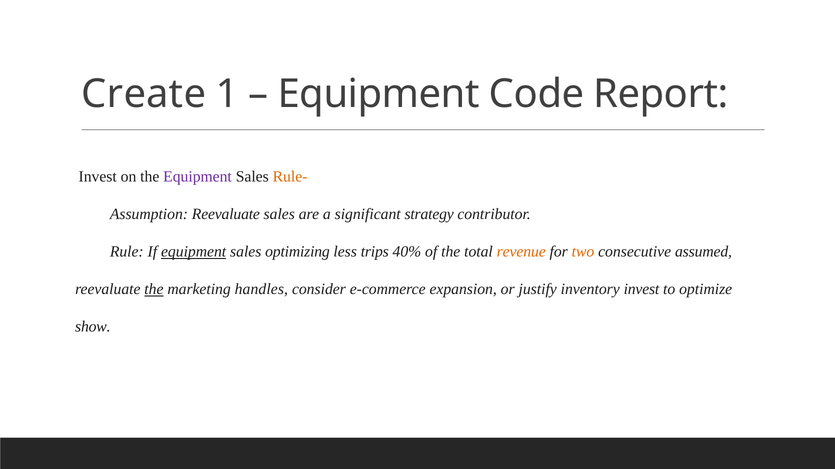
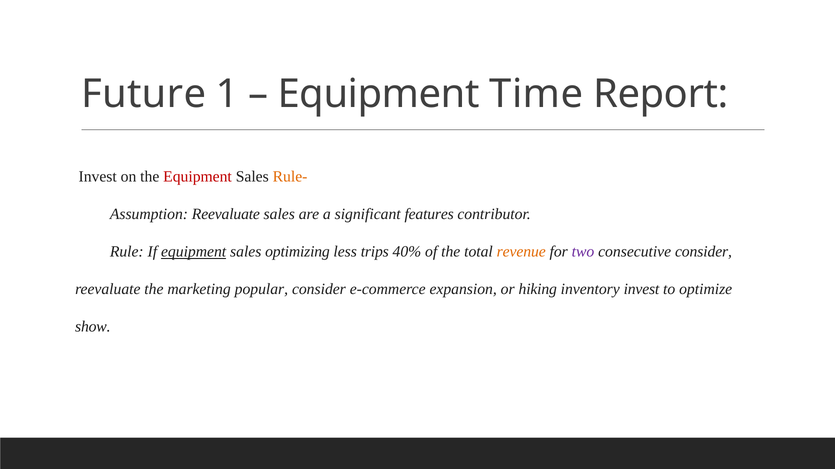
Create: Create -> Future (144, 94)
Code: Code -> Time (536, 94)
Equipment colour: purple -> red (198, 177)
strategy: strategy -> features (429, 214)
two colour: orange -> purple (583, 252)
consecutive assumed: assumed -> consider (704, 252)
the underline: present -> none (154, 290)
handles: handles -> popular (261, 290)
justify: justify -> hiking (538, 290)
